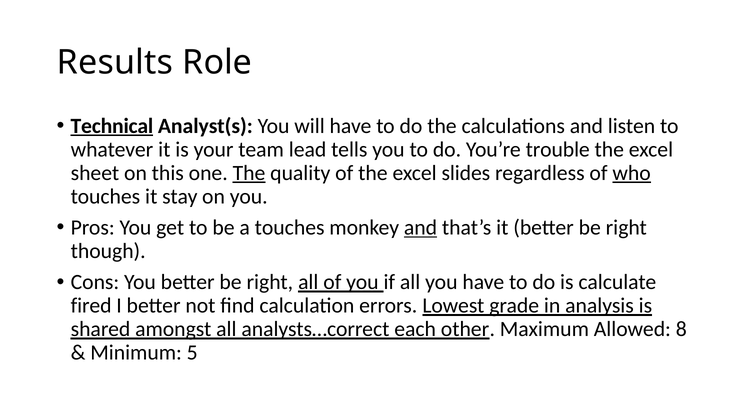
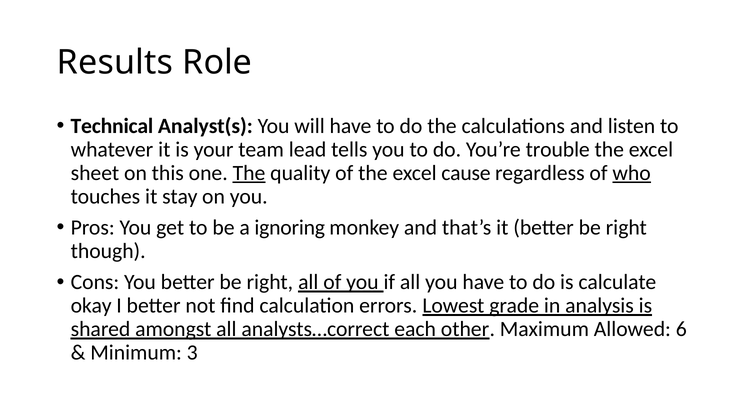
Technical underline: present -> none (112, 126)
slides: slides -> cause (466, 173)
a touches: touches -> ignoring (290, 227)
and underline: present -> none (421, 227)
fired: fired -> okay (91, 305)
8: 8 -> 6 (681, 329)
5: 5 -> 3 (192, 352)
